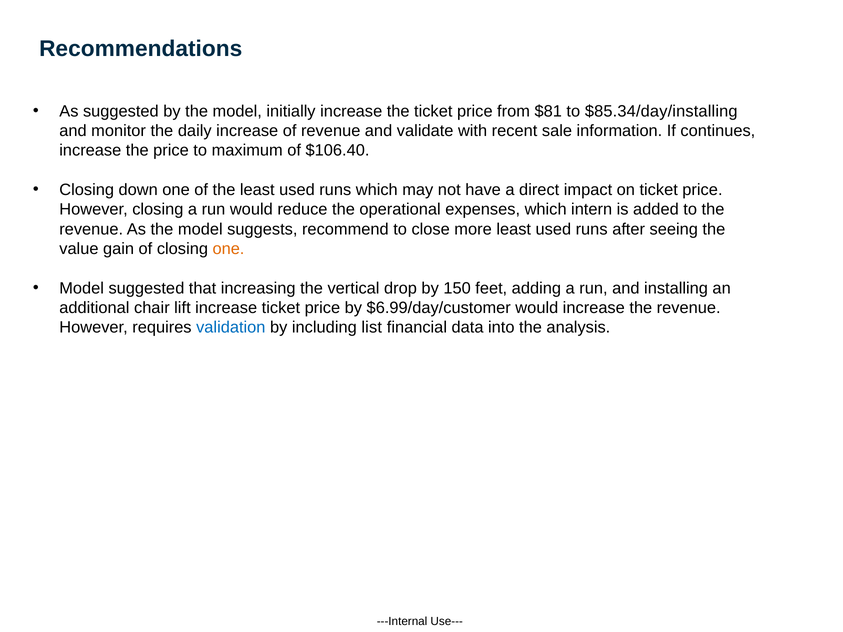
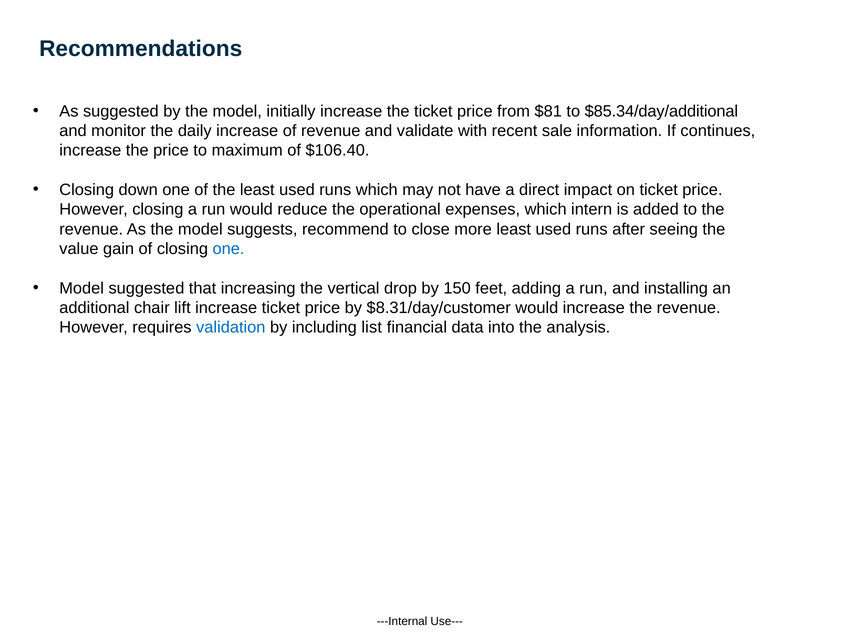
$85.34/day/installing: $85.34/day/installing -> $85.34/day/additional (661, 111)
one colour: orange -> blue (228, 249)
$6.99/day/customer: $6.99/day/customer -> $8.31/day/customer (439, 308)
